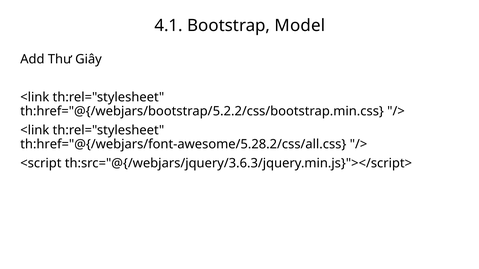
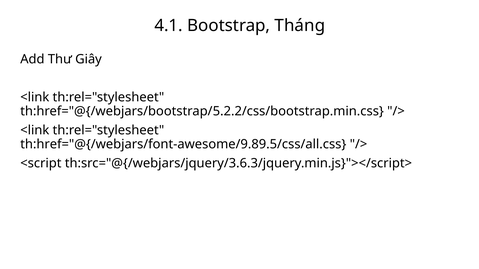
Model: Model -> Tháng (300, 26)
th:href="@{/webjars/font-awesome/5.28.2/css/all.css: th:href="@{/webjars/font-awesome/5.28.2/css/all.css -> th:href="@{/webjars/font-awesome/9.89.5/css/all.css (183, 144)
